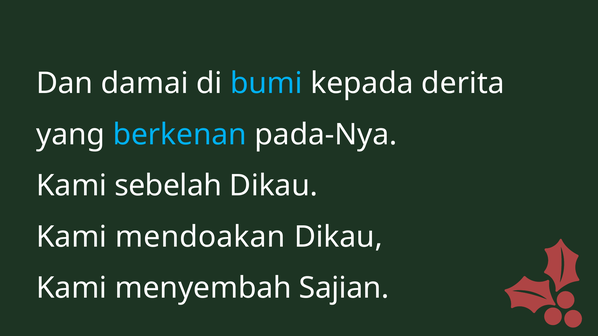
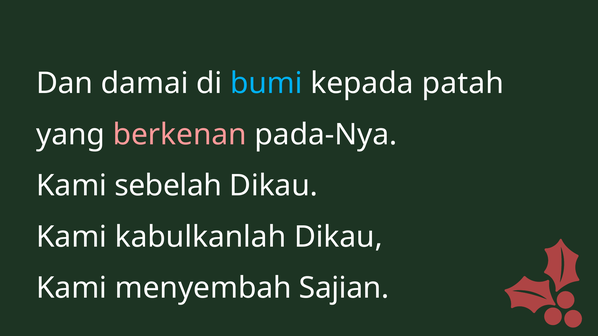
derita: derita -> patah (463, 84)
berkenan colour: light blue -> pink (180, 135)
mendoakan: mendoakan -> kabulkanlah (200, 237)
